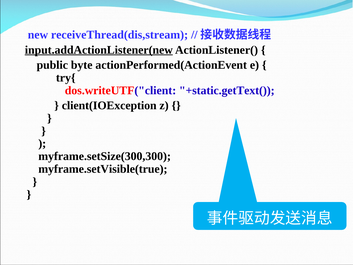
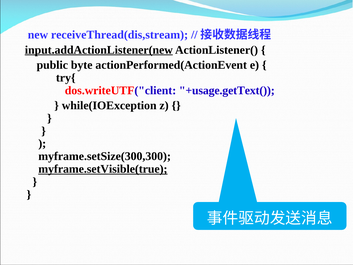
+static.getText(: +static.getText( -> +usage.getText( (227, 90)
client(IOException: client(IOException -> while(IOException (109, 105)
myframe.setVisible(true underline: none -> present (103, 169)
